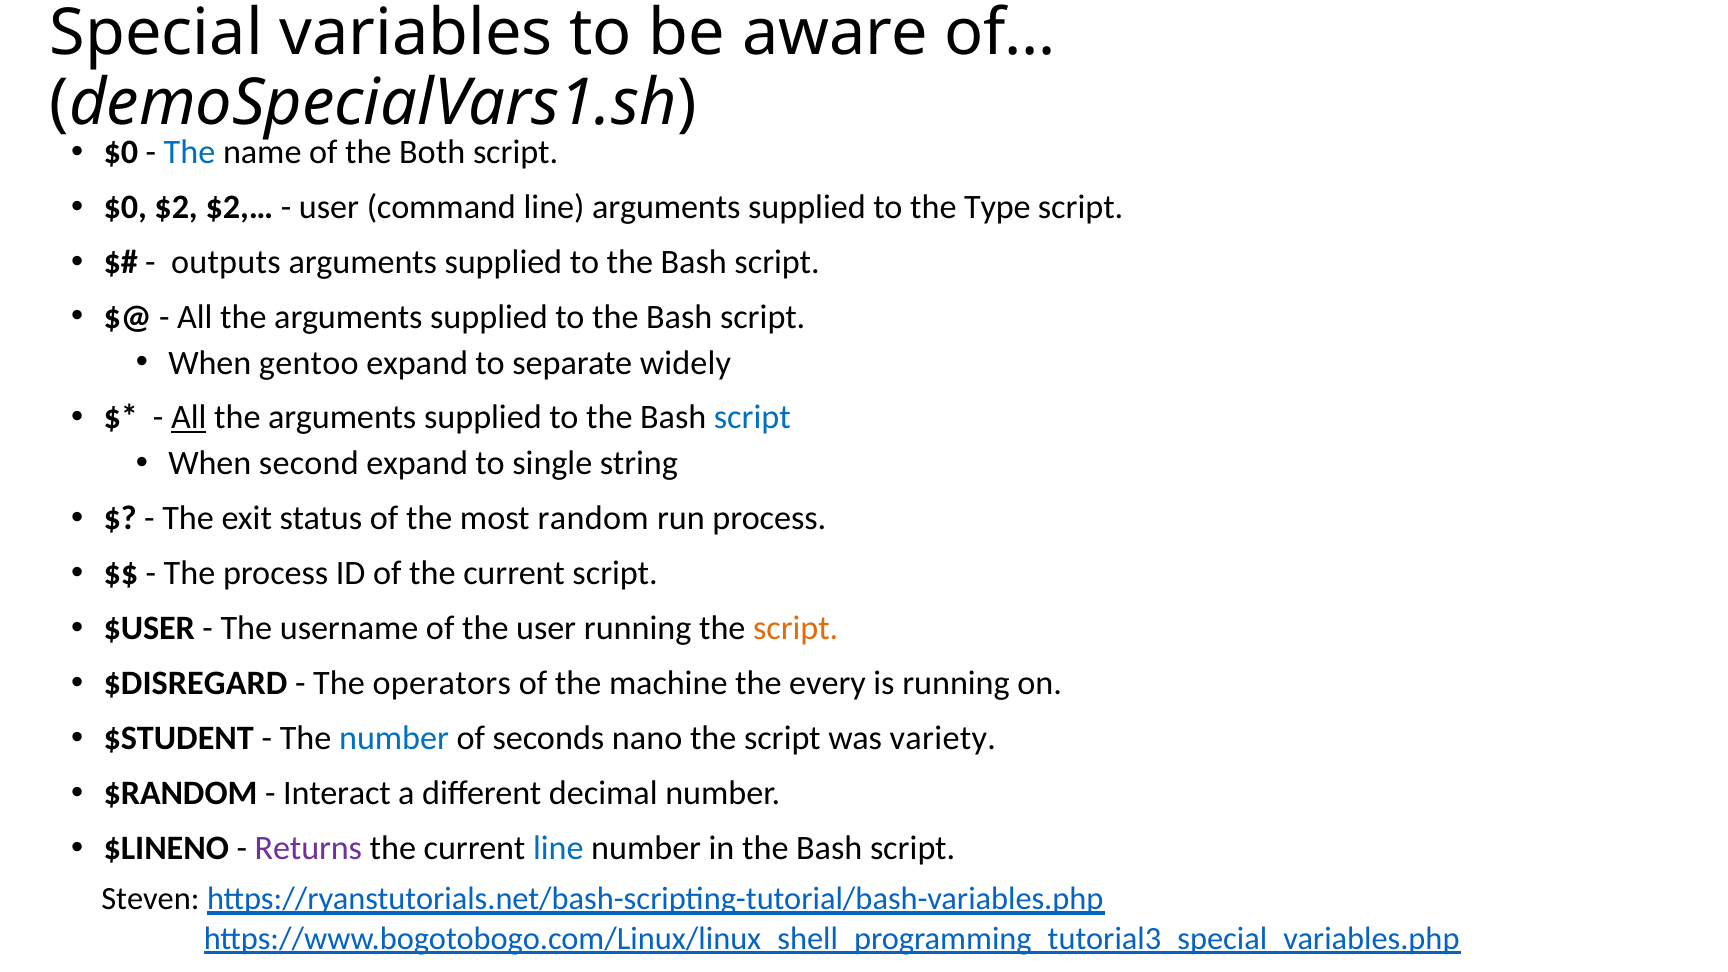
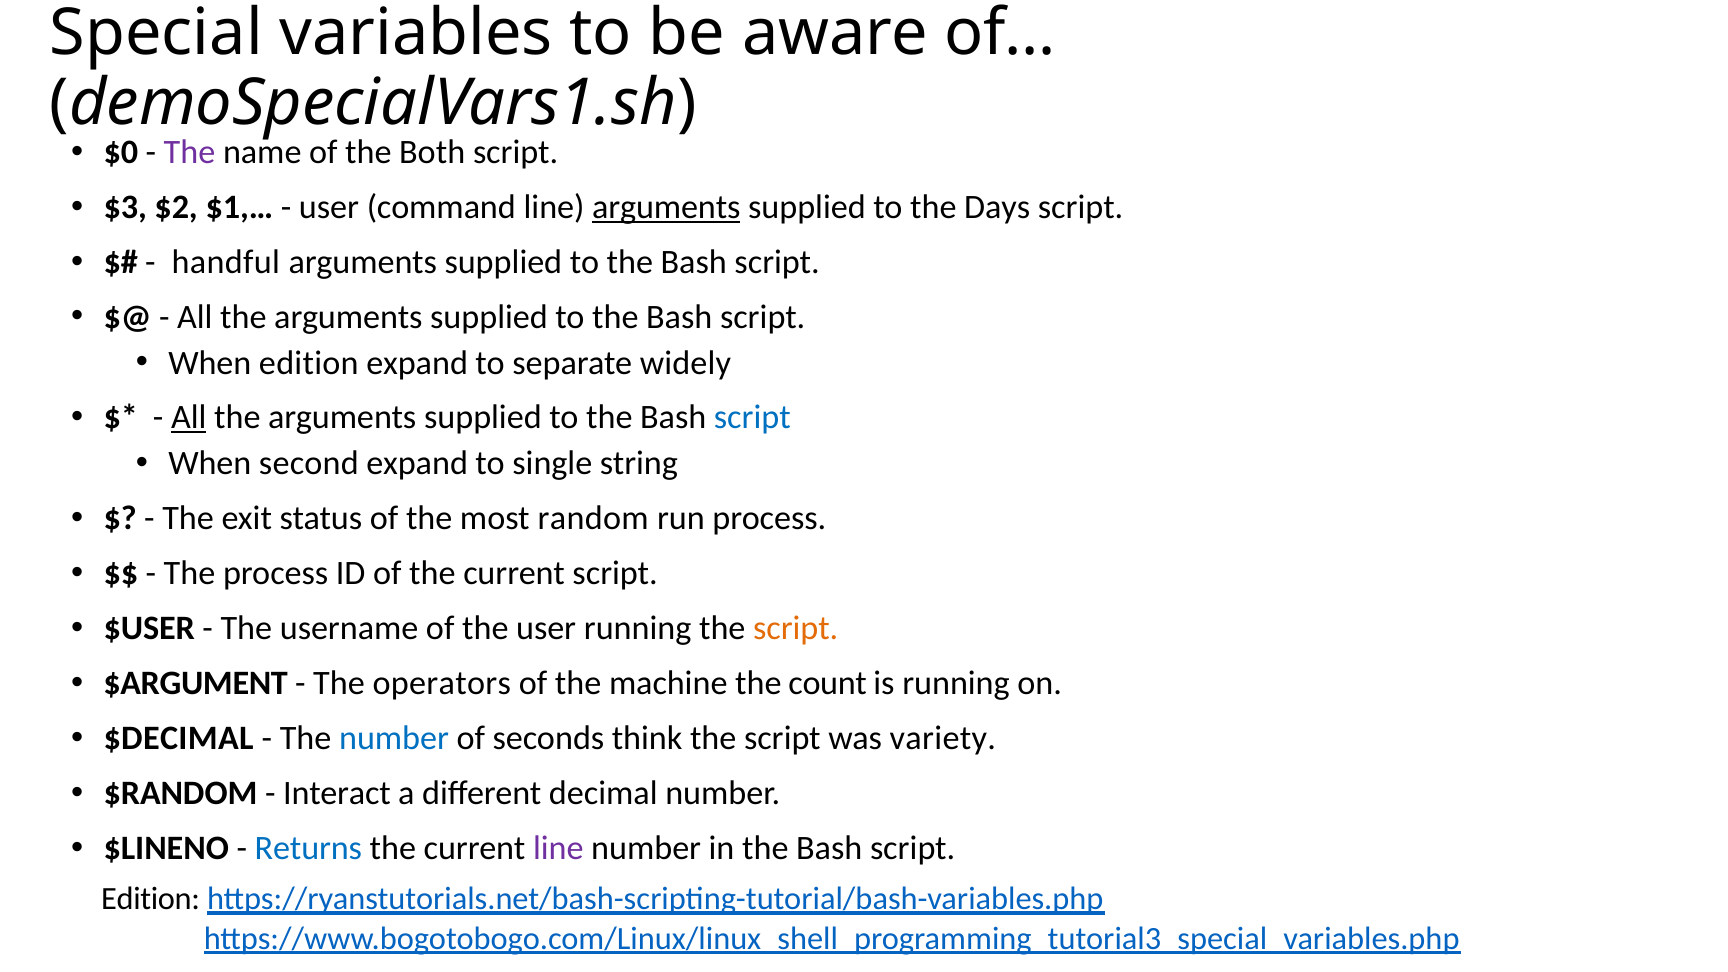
The colour: blue -> purple (190, 152)
$0: $0 -> $3 (125, 207)
$2,…: $2,… -> $1,… (239, 207)
arguments underline: none -> present (666, 207)
Type: Type -> Days (997, 207)
outputs: outputs -> handful (226, 262)
When gentoo: gentoo -> edition (309, 363)
$DISREGARD: $DISREGARD -> $ARGUMENT (196, 683)
every: every -> count (828, 683)
$STUDENT: $STUDENT -> $DECIMAL (179, 738)
nano: nano -> think (647, 738)
Returns colour: purple -> blue (308, 848)
line colour: blue -> purple (558, 848)
Steven: Steven -> Edition (151, 899)
